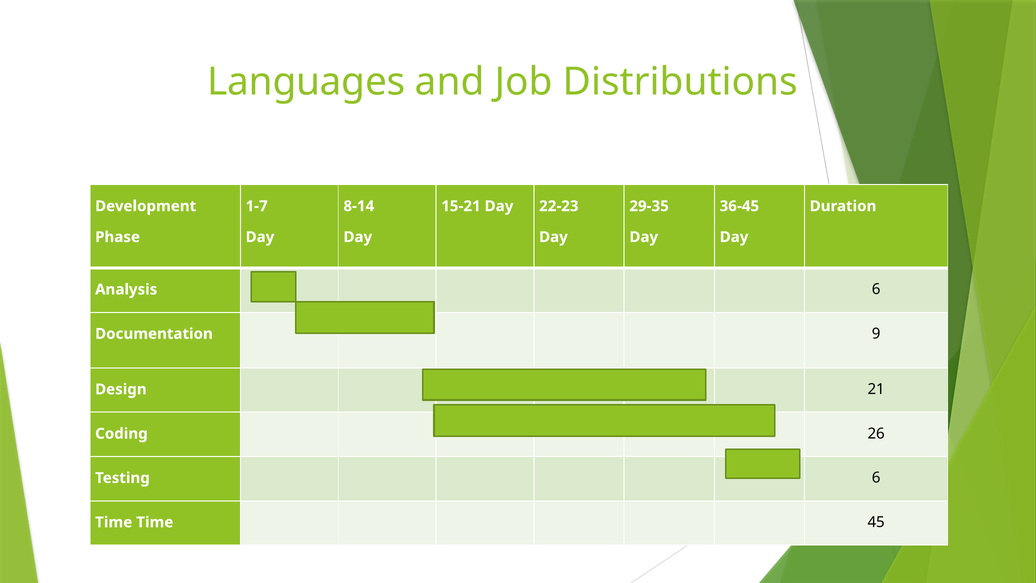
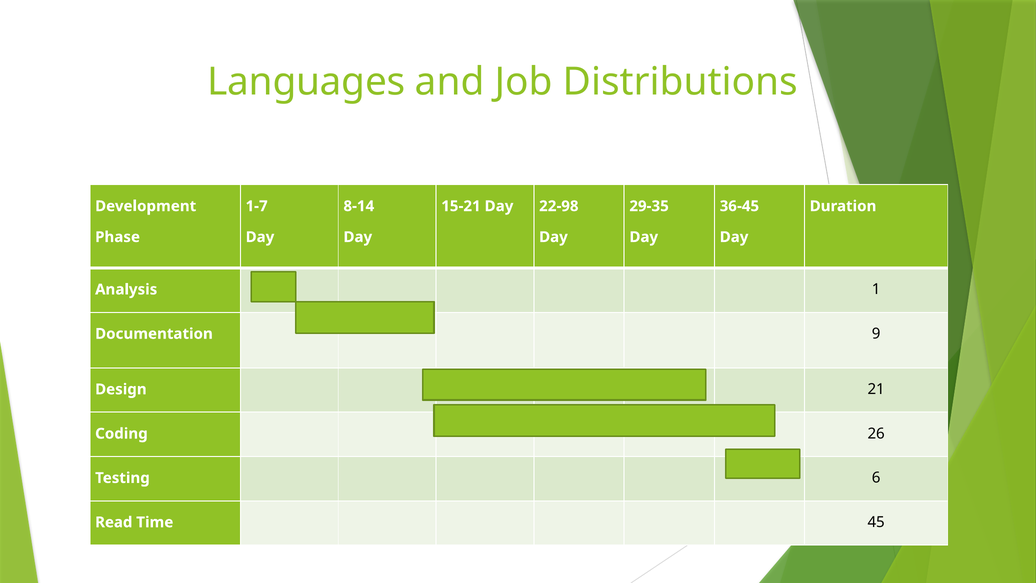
22-23: 22-23 -> 22-98 (559, 206)
Analysis 6: 6 -> 1 (876, 289)
Time: Time -> Read (114, 522)
